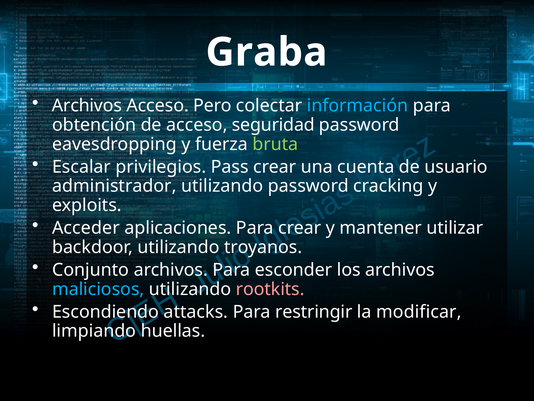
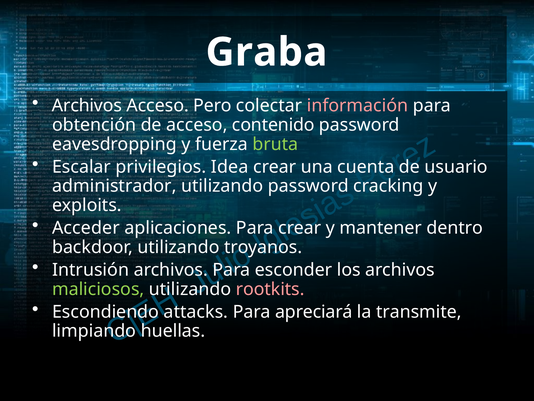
información colour: light blue -> pink (357, 106)
seguridad: seguridad -> contenido (273, 125)
Pass: Pass -> Idea (230, 167)
utilizar: utilizar -> dentro (455, 228)
Conjunto: Conjunto -> Intrusión (91, 270)
maliciosos colour: light blue -> light green (98, 289)
restringir: restringir -> apreciará (314, 311)
modificar: modificar -> transmite (419, 311)
